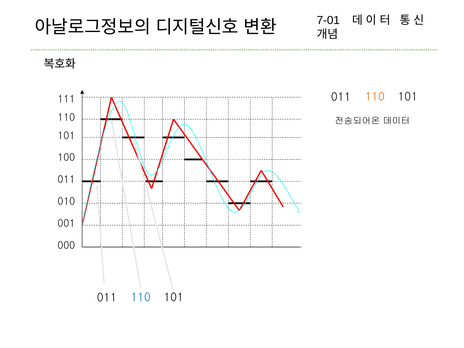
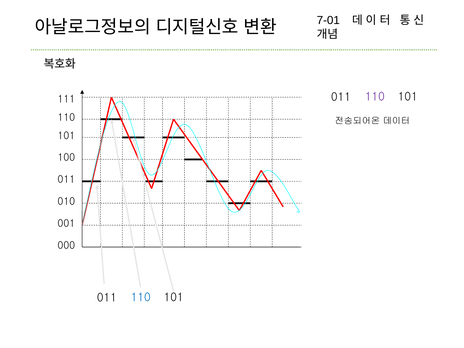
110 colour: orange -> purple (375, 97)
